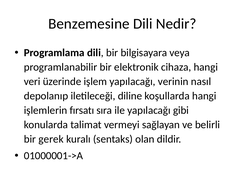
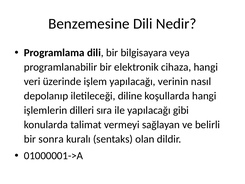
fırsatı: fırsatı -> dilleri (82, 110)
gerek: gerek -> sonra (51, 139)
